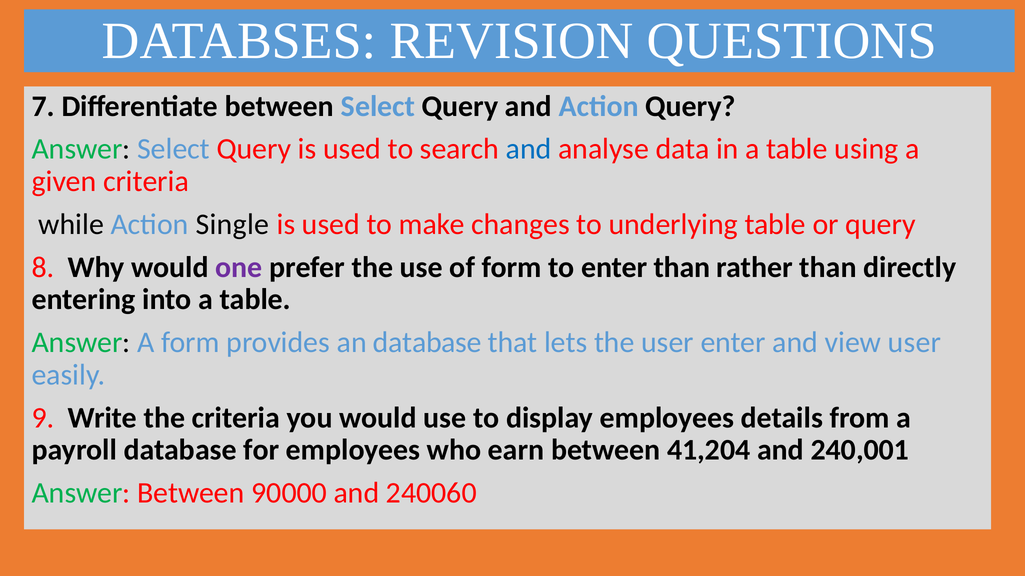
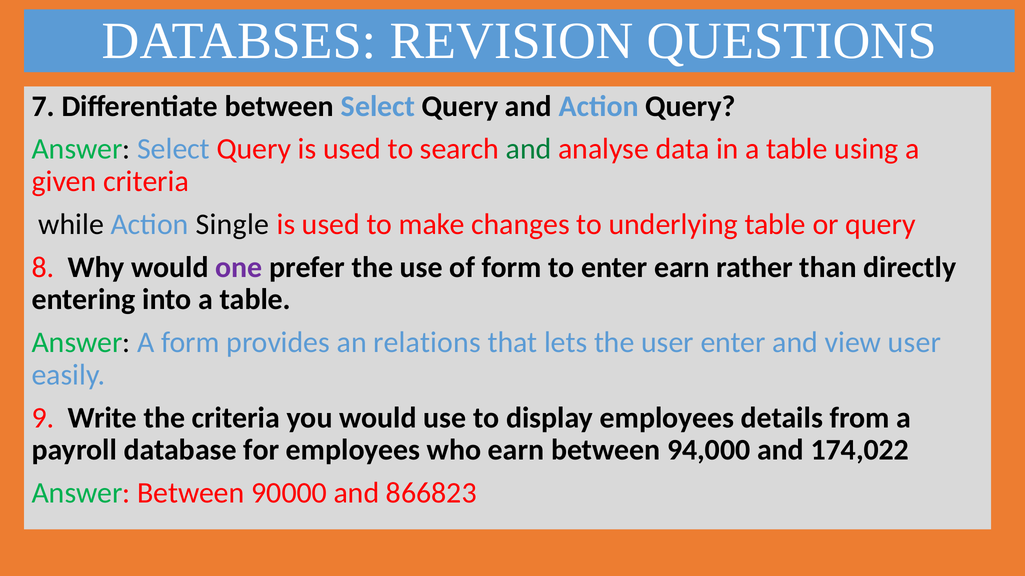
and colour: blue -> green (529, 149)
enter than: than -> earn (682, 268)
an database: database -> relations (427, 343)
41,204: 41,204 -> 94,000 (709, 450)
240,001: 240,001 -> 174,022 (860, 450)
240060: 240060 -> 866823 (431, 493)
